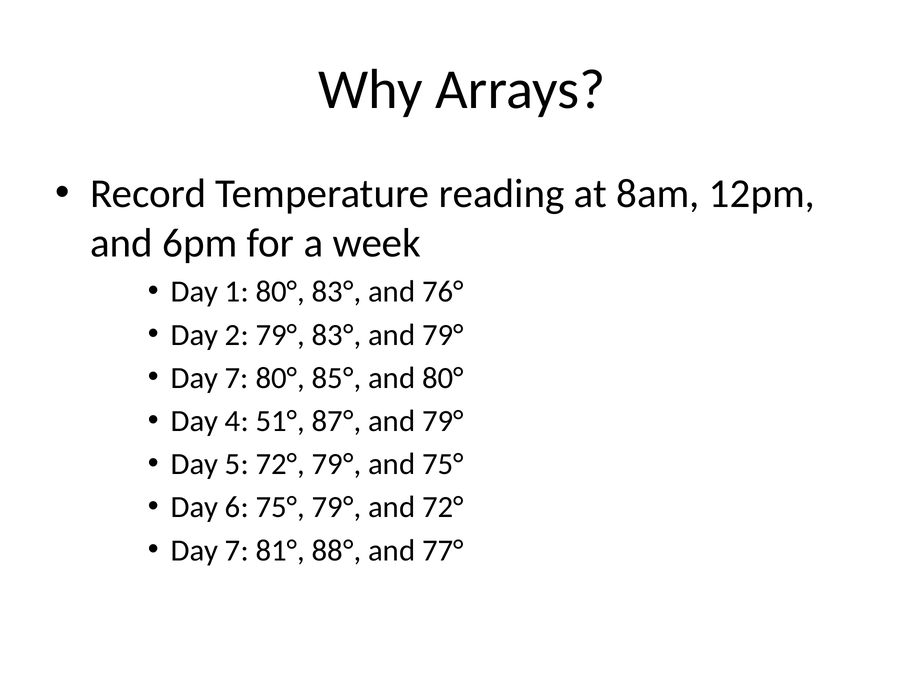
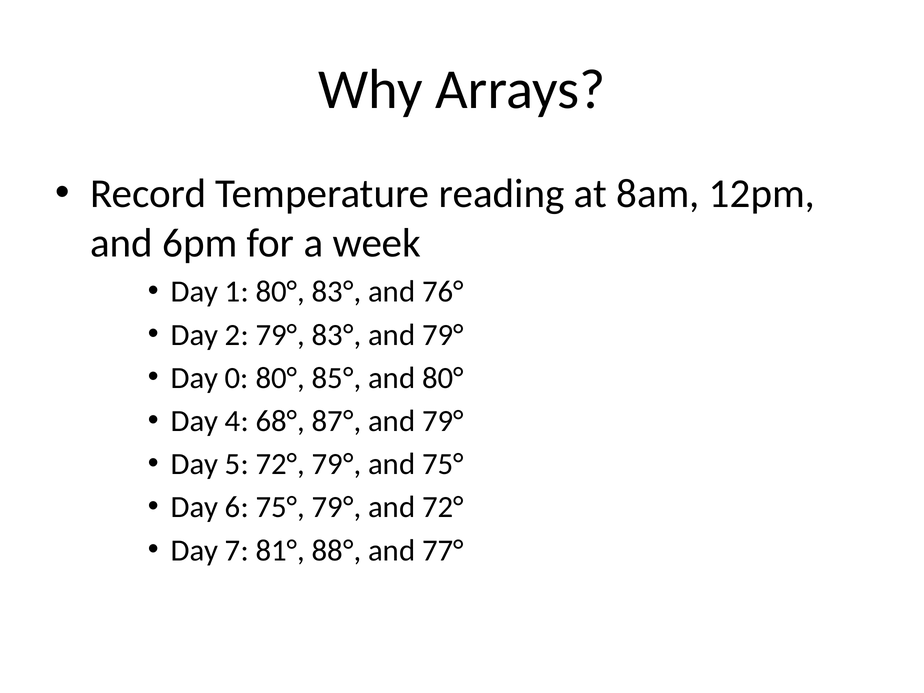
7: 7 -> 0 (237, 378)
51°: 51° -> 68° (280, 421)
